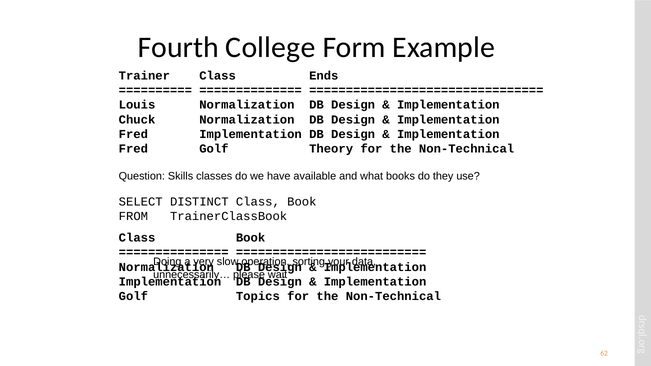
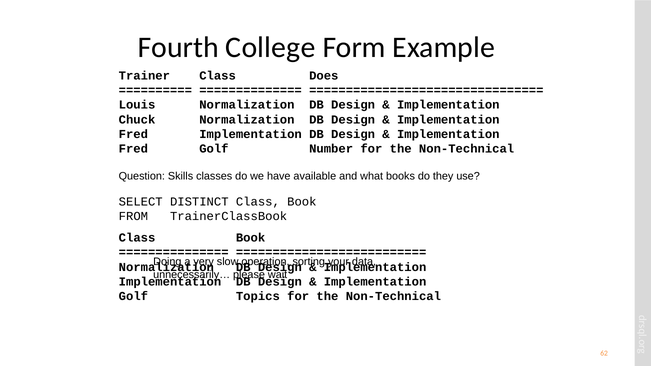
Ends: Ends -> Does (324, 76)
Theory: Theory -> Number (331, 149)
